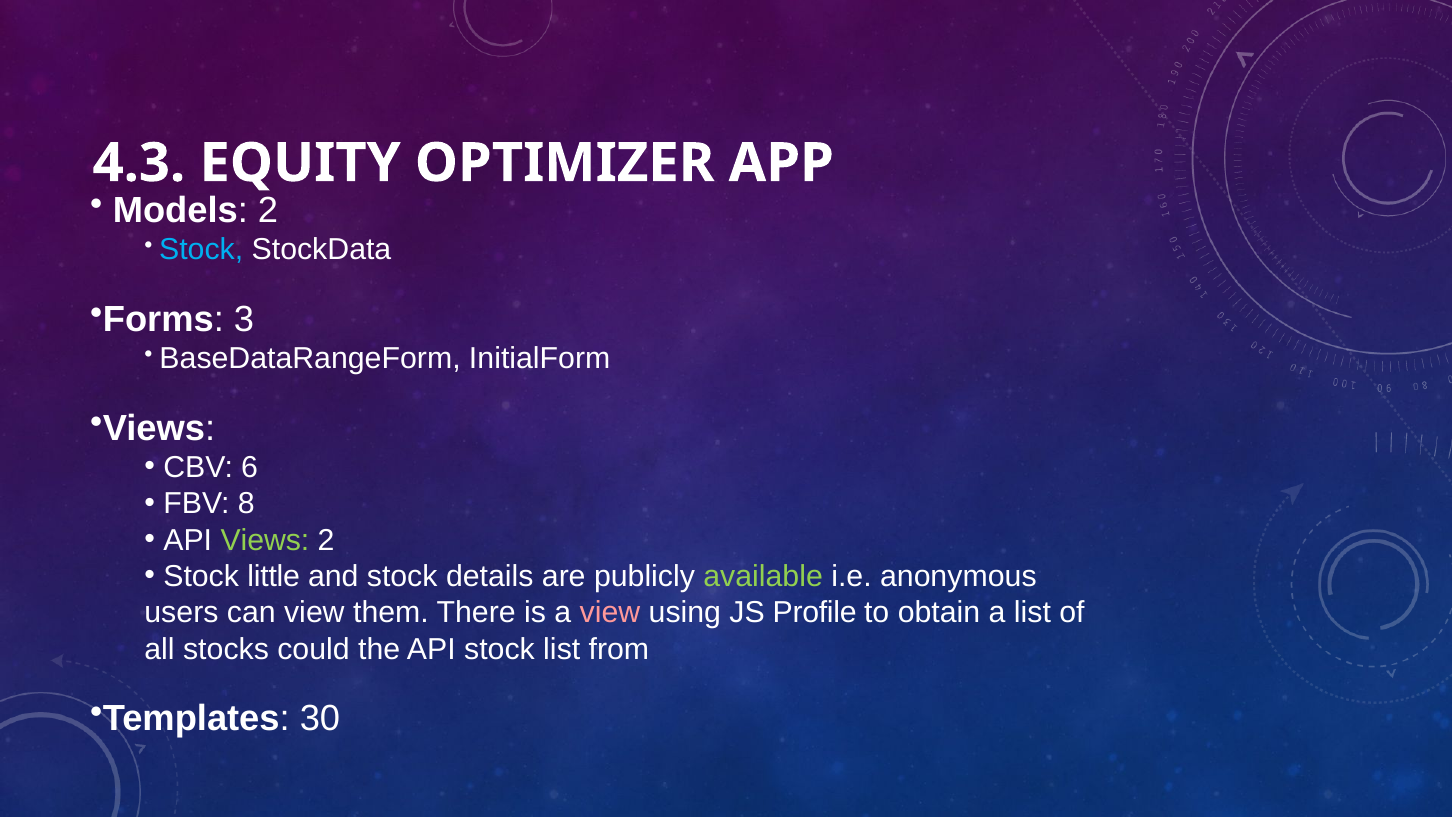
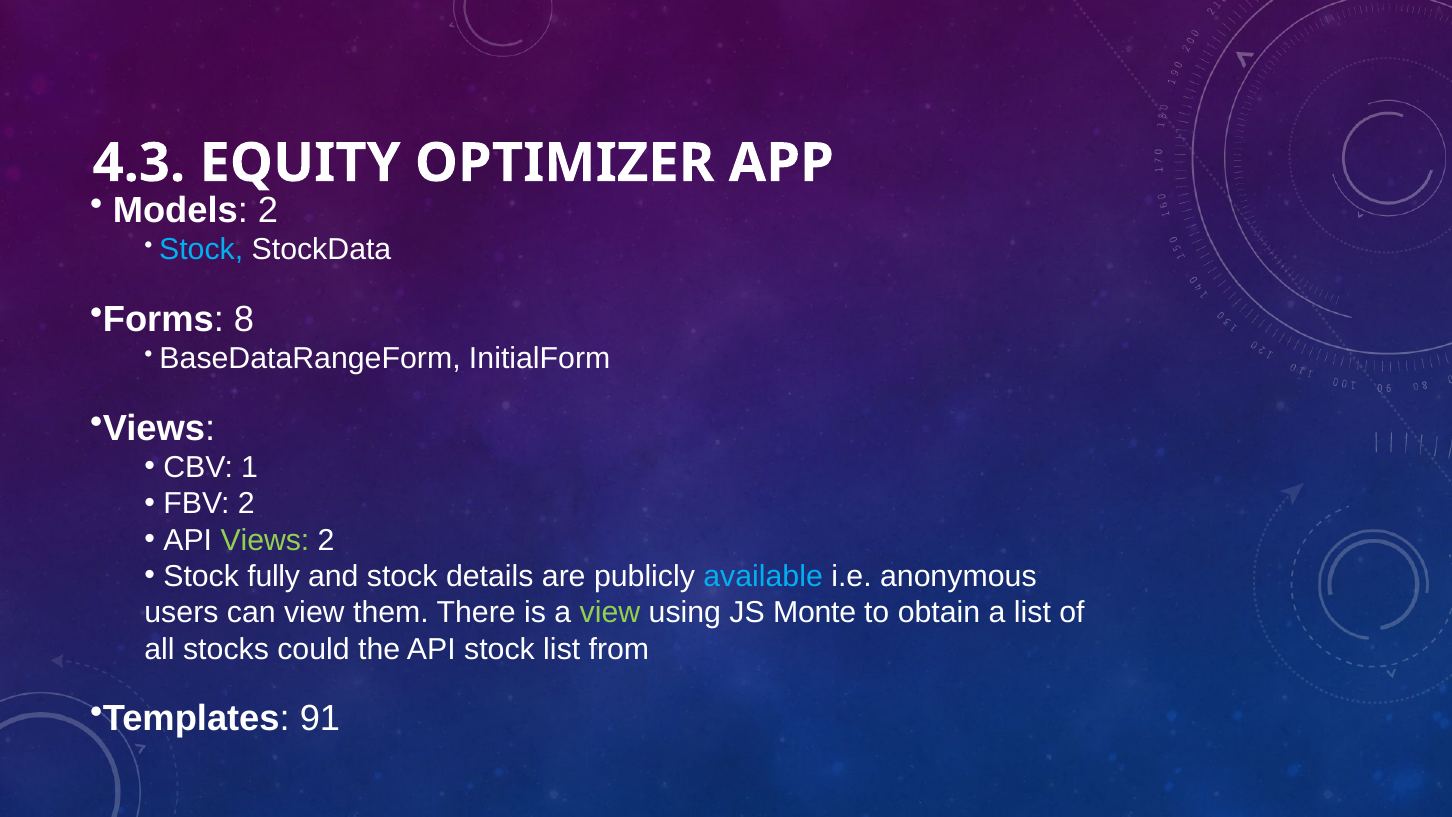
3: 3 -> 8 (244, 319)
6: 6 -> 1 (250, 467)
FBV 8: 8 -> 2 (246, 504)
little: little -> fully (274, 576)
available colour: light green -> light blue (763, 576)
view colour: pink -> light green (610, 613)
Profile: Profile -> Monte (815, 613)
30: 30 -> 91 (320, 718)
